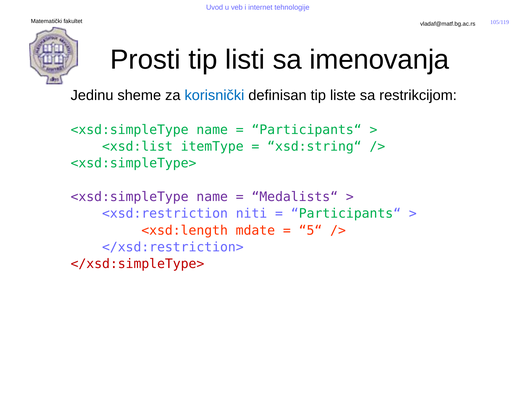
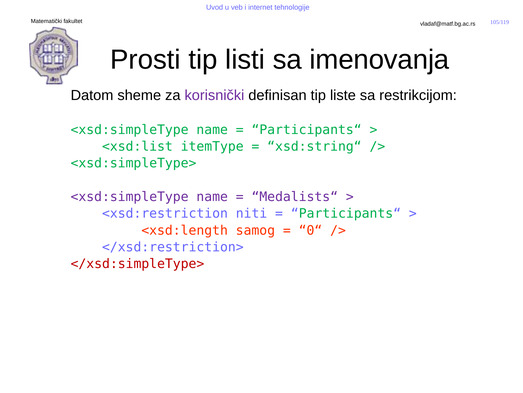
Jedinu: Jedinu -> Datom (92, 95)
korisnički colour: blue -> purple (214, 95)
mdate: mdate -> samog (255, 230)
5“: 5“ -> 0“ (310, 230)
